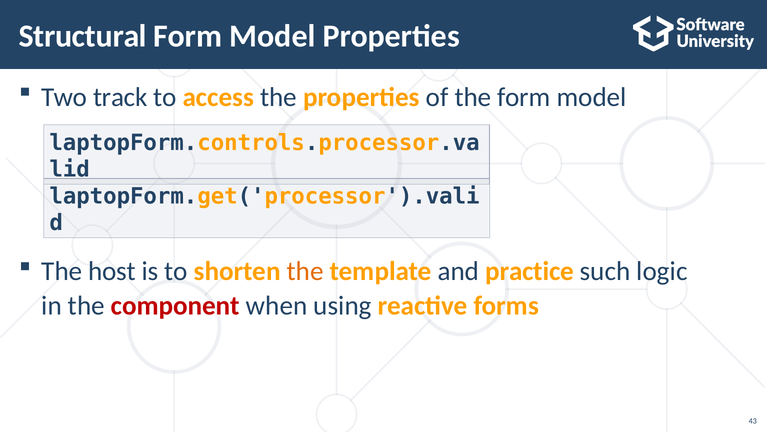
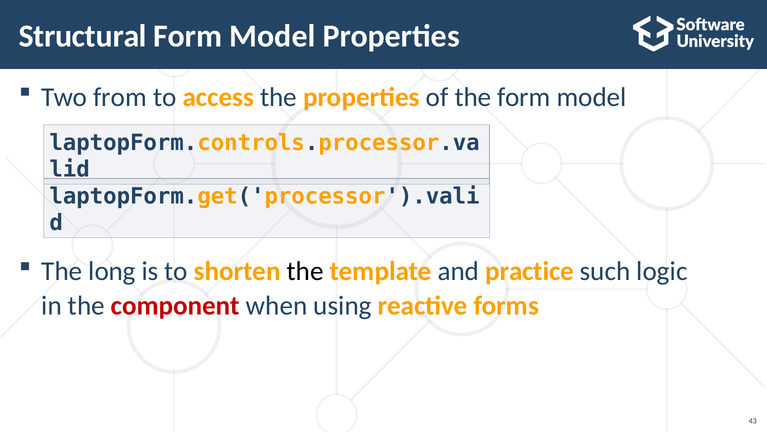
track: track -> from (120, 97)
host: host -> long (112, 271)
the colour: orange -> black (305, 271)
